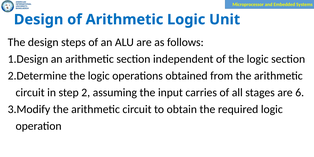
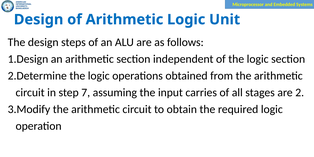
2: 2 -> 7 (86, 93)
6: 6 -> 2 (300, 93)
